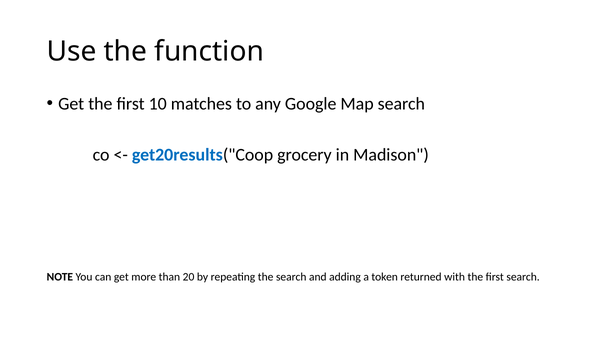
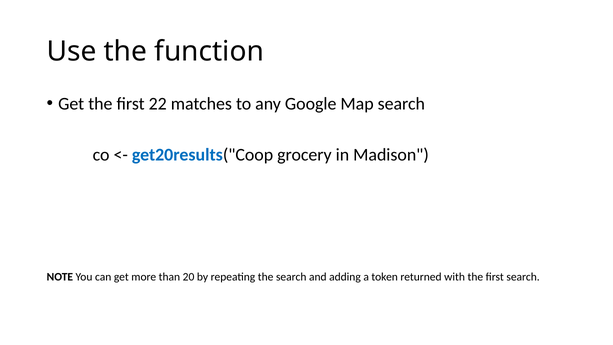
10: 10 -> 22 (158, 104)
